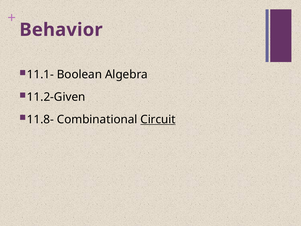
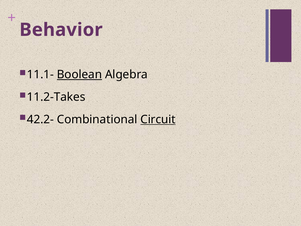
Boolean underline: none -> present (79, 75)
11.2-Given: 11.2-Given -> 11.2-Takes (56, 97)
11.8-: 11.8- -> 42.2- (40, 119)
